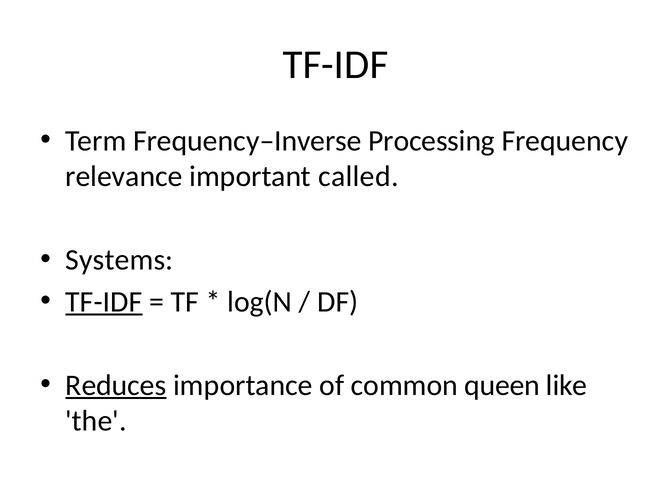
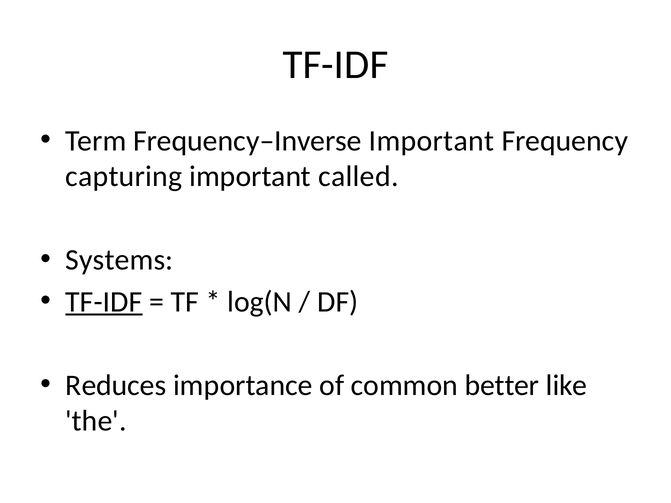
Frequency–Inverse Processing: Processing -> Important (431, 141)
relevance: relevance -> capturing (124, 177)
Reduces underline: present -> none (116, 385)
queen: queen -> better (502, 385)
